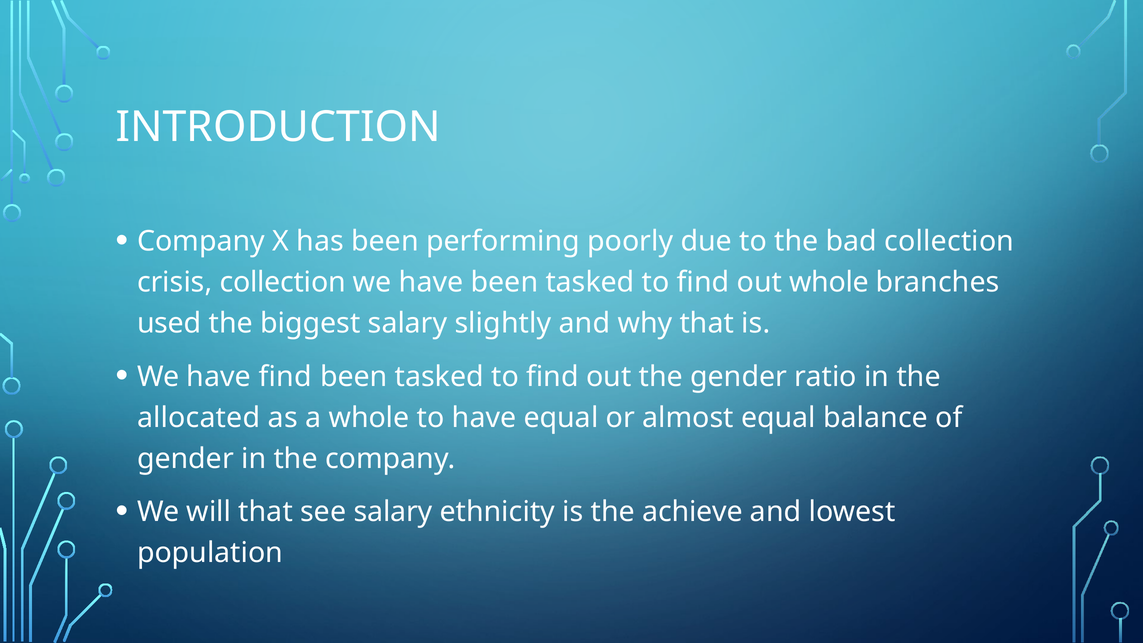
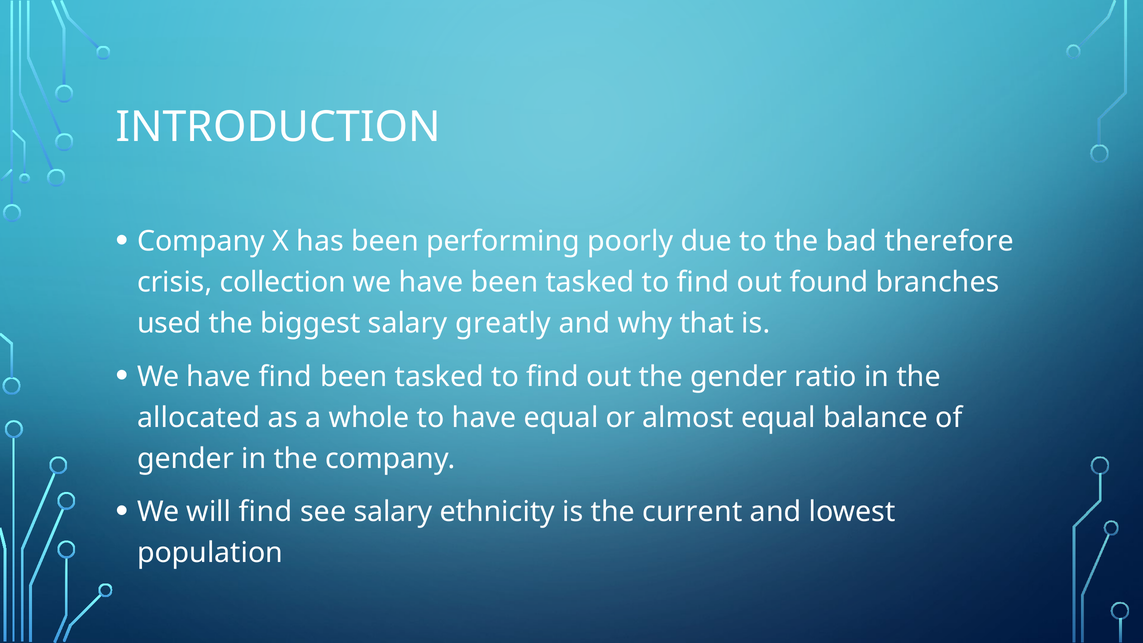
bad collection: collection -> therefore (949, 241)
out whole: whole -> found (829, 282)
slightly: slightly -> greatly (503, 323)
will that: that -> find (266, 512)
achieve: achieve -> current (692, 512)
